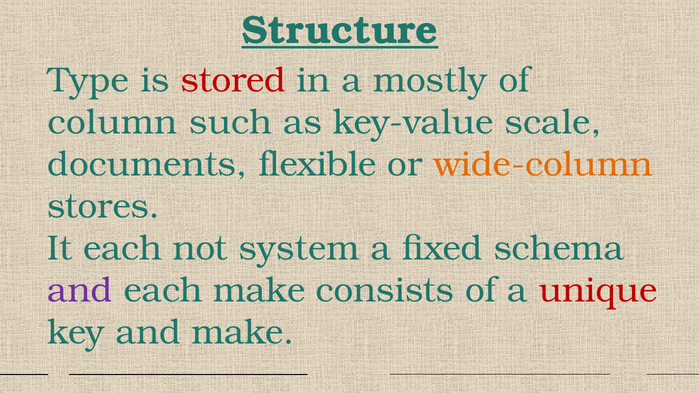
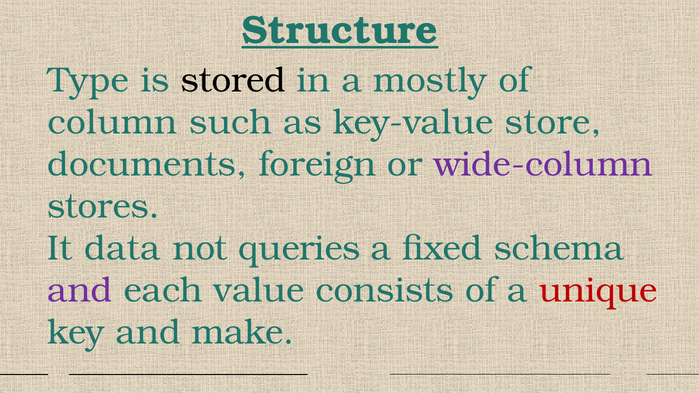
stored colour: red -> black (233, 81)
scale: scale -> store (553, 122)
flexible: flexible -> foreign (317, 164)
wide-column colour: orange -> purple (543, 164)
It each: each -> data (122, 248)
system: system -> queries (299, 248)
each make: make -> value (259, 290)
